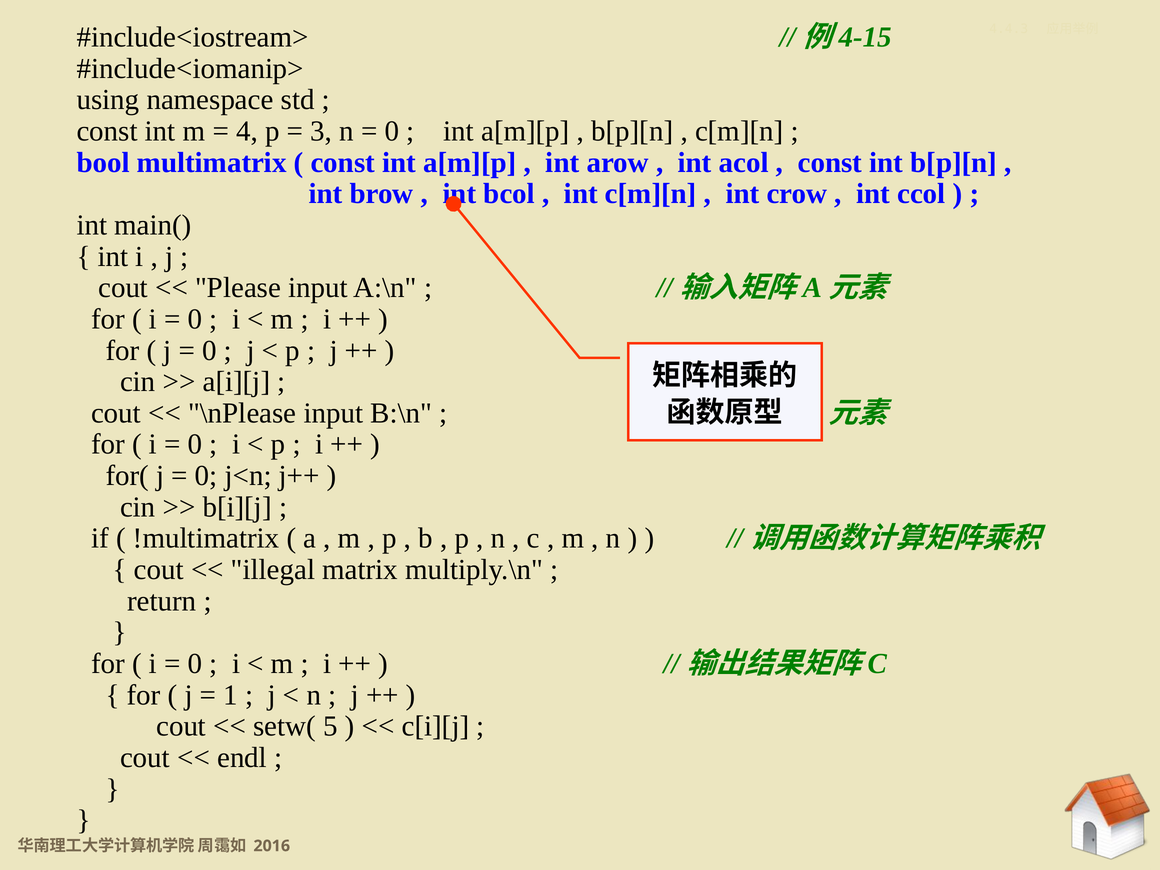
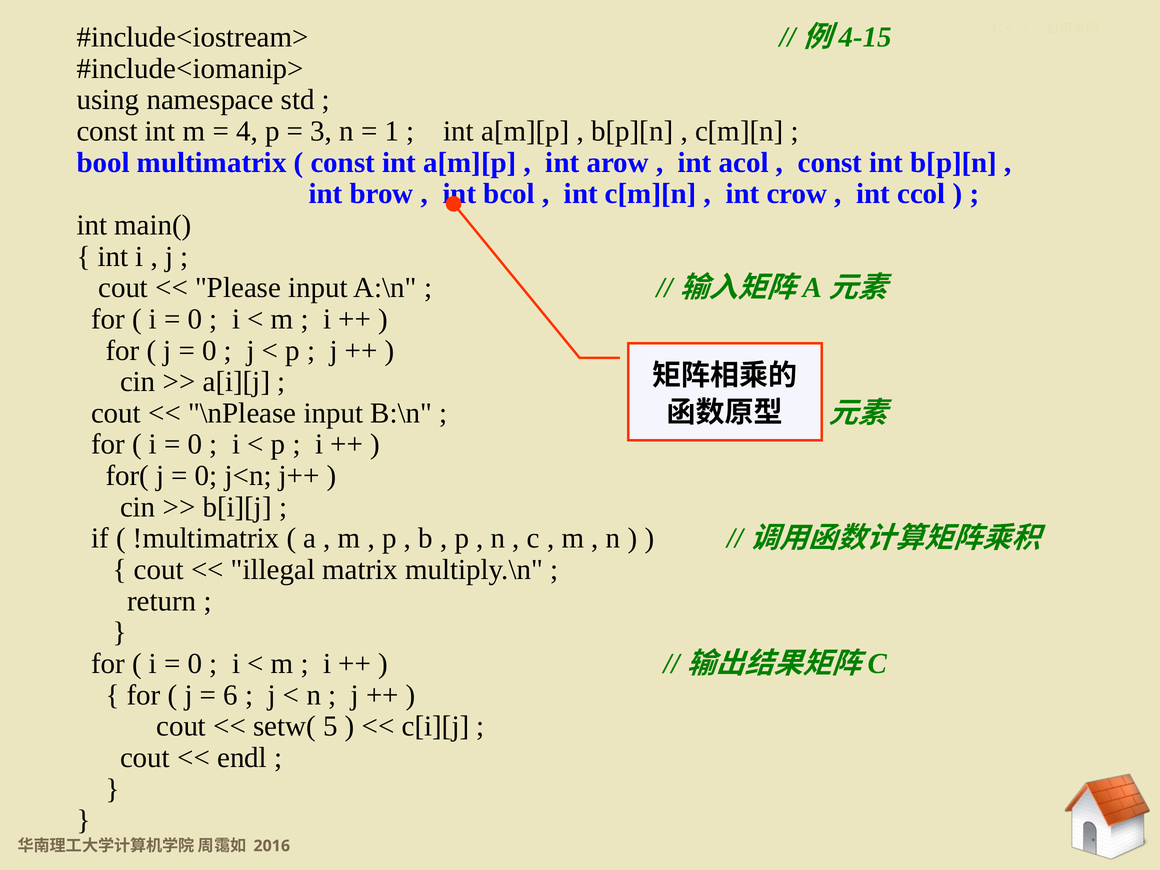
0: 0 -> 1 (392, 131)
1: 1 -> 6 (231, 695)
